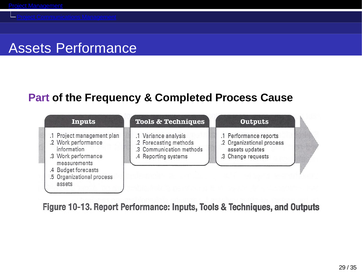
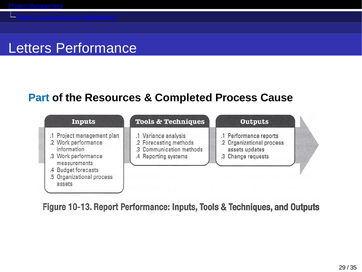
Assets: Assets -> Letters (30, 48)
Part colour: purple -> blue (39, 98)
Frequency: Frequency -> Resources (113, 98)
